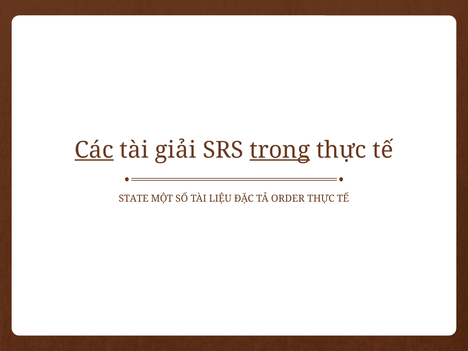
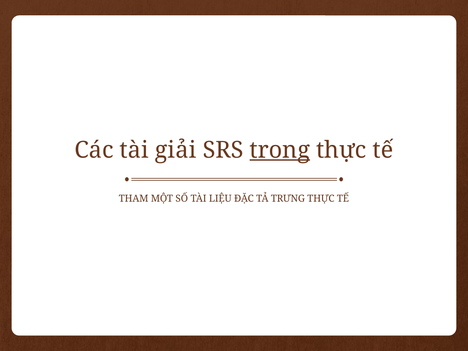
Các underline: present -> none (94, 150)
STATE: STATE -> THAM (134, 199)
ORDER: ORDER -> TRƯNG (288, 199)
